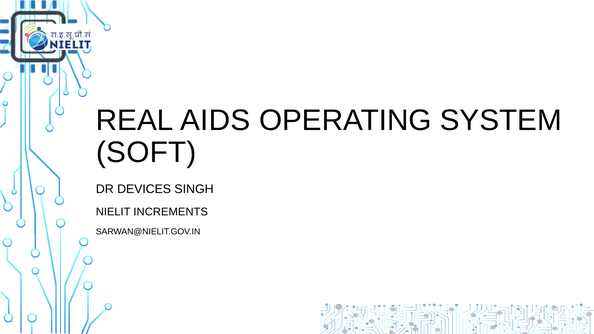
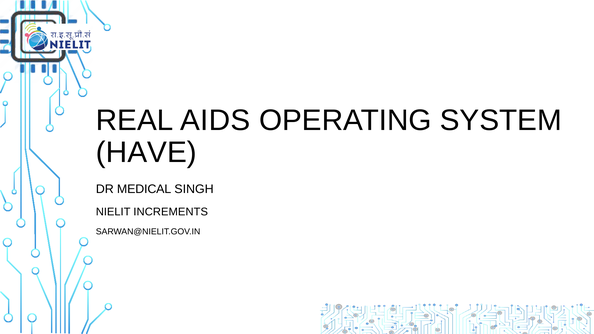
SOFT: SOFT -> HAVE (146, 153)
DEVICES: DEVICES -> MEDICAL (144, 189)
